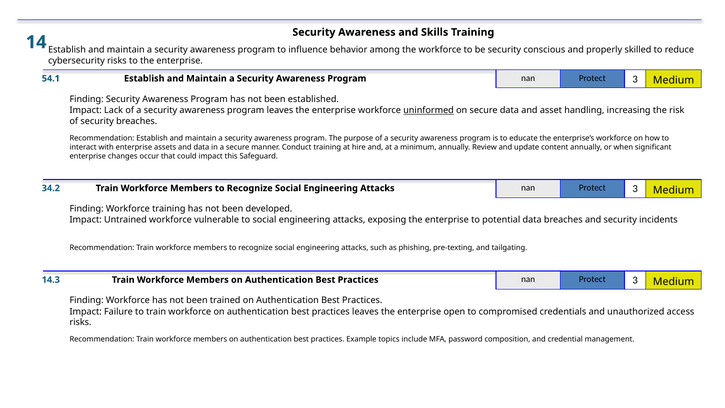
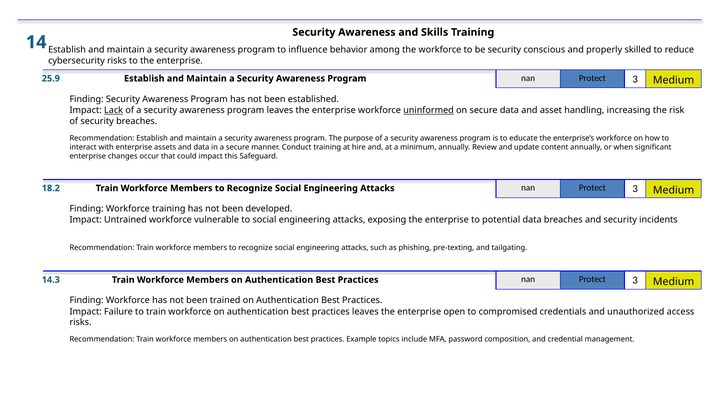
54.1: 54.1 -> 25.9 (51, 78)
Lack underline: none -> present (114, 110)
34.2: 34.2 -> 18.2 (51, 188)
